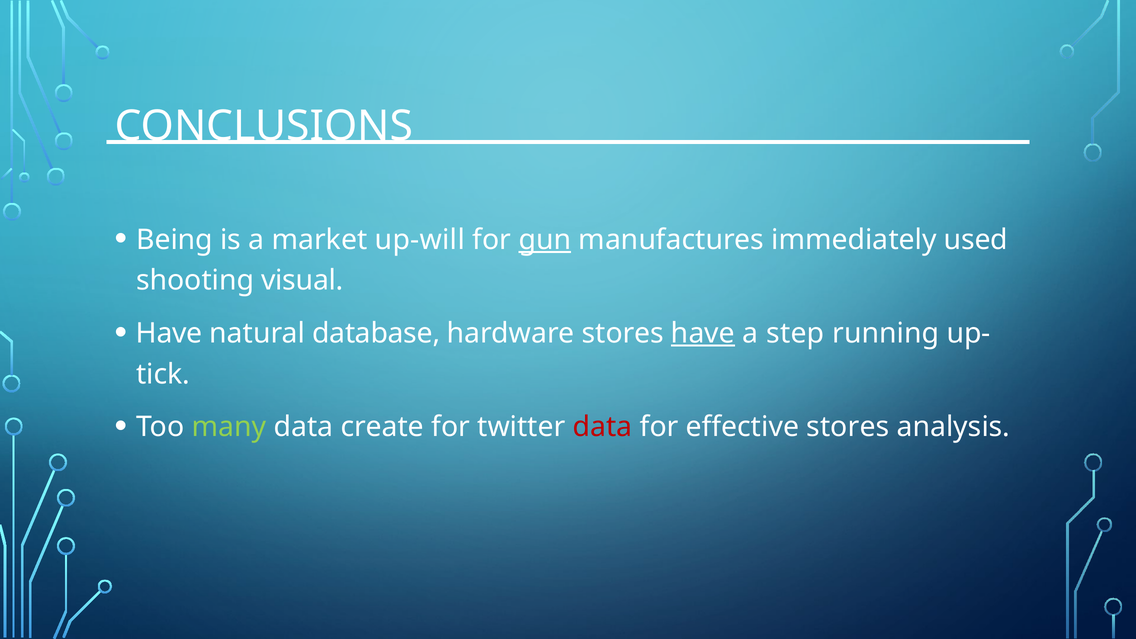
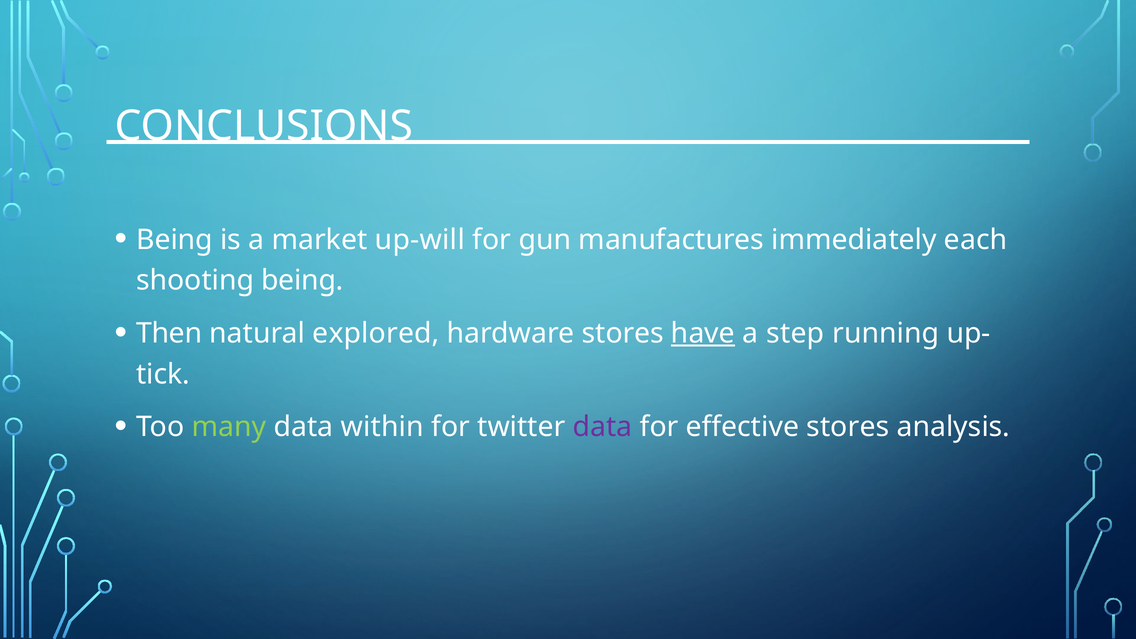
gun underline: present -> none (545, 240)
used: used -> each (976, 240)
shooting visual: visual -> being (302, 281)
Have: Have -> Then (169, 333)
database: database -> explored (376, 333)
create: create -> within (382, 427)
data colour: red -> purple (603, 427)
